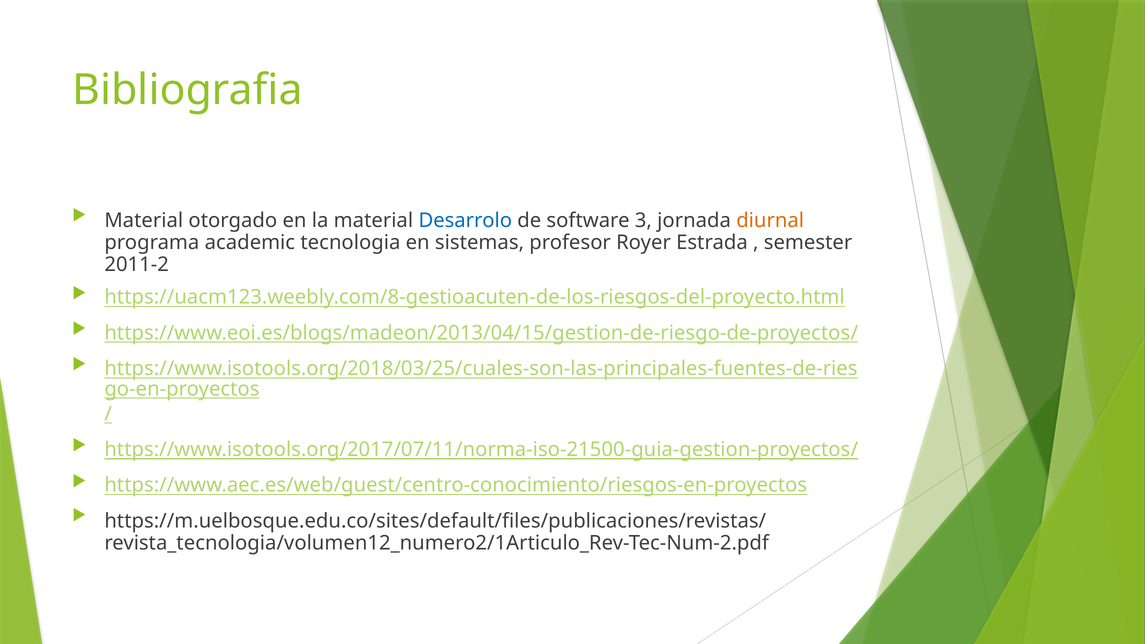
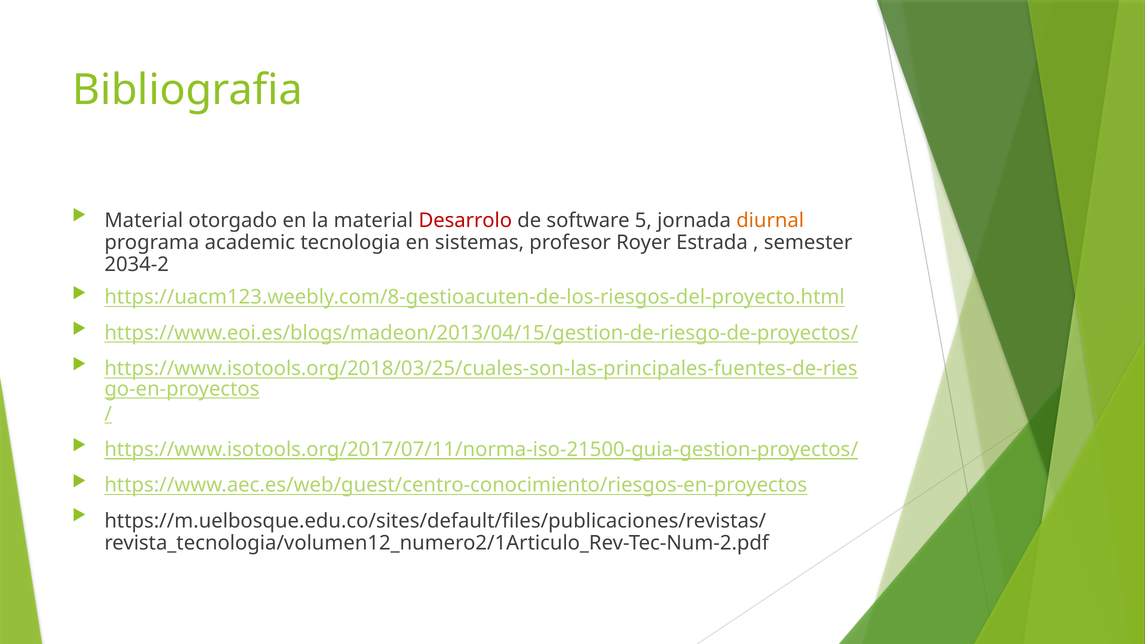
Desarrolo colour: blue -> red (465, 221)
3: 3 -> 5 (643, 221)
2011-2: 2011-2 -> 2034-2 (137, 265)
